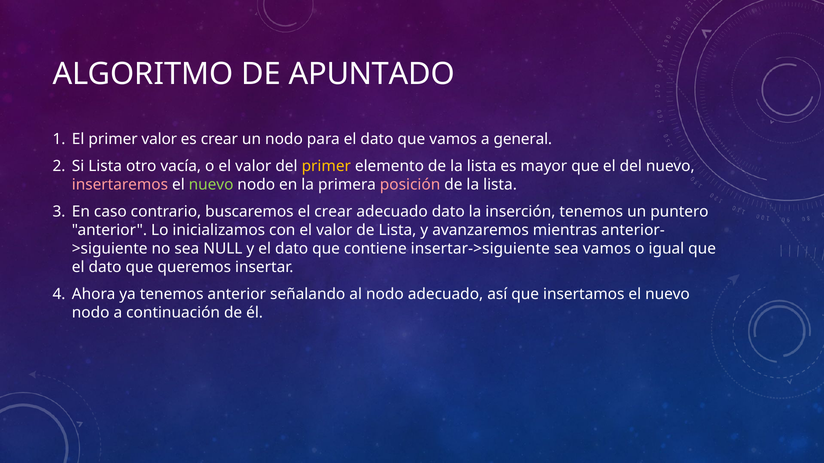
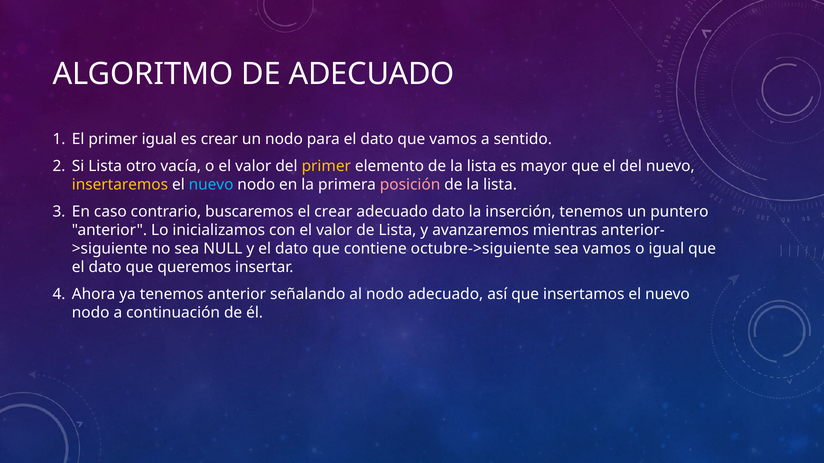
DE APUNTADO: APUNTADO -> ADECUADO (372, 74)
primer valor: valor -> igual (159, 139)
general: general -> sentido (523, 139)
insertaremos colour: pink -> yellow (120, 185)
nuevo colour: light green -> light blue (211, 185)
insertar->siguiente: insertar->siguiente -> octubre->siguiente (480, 249)
